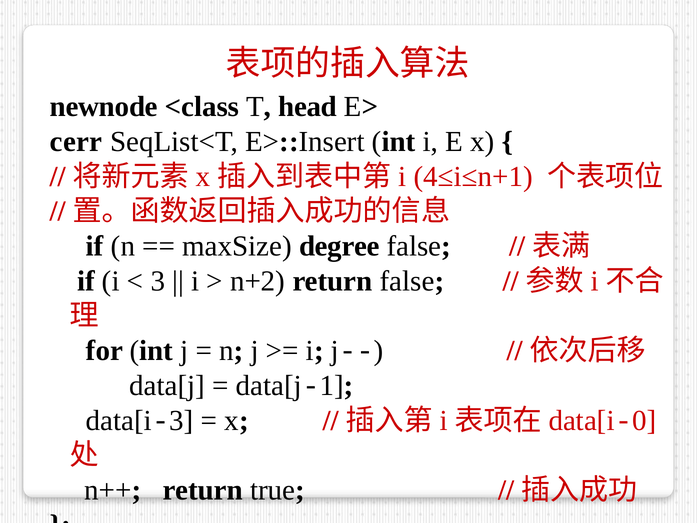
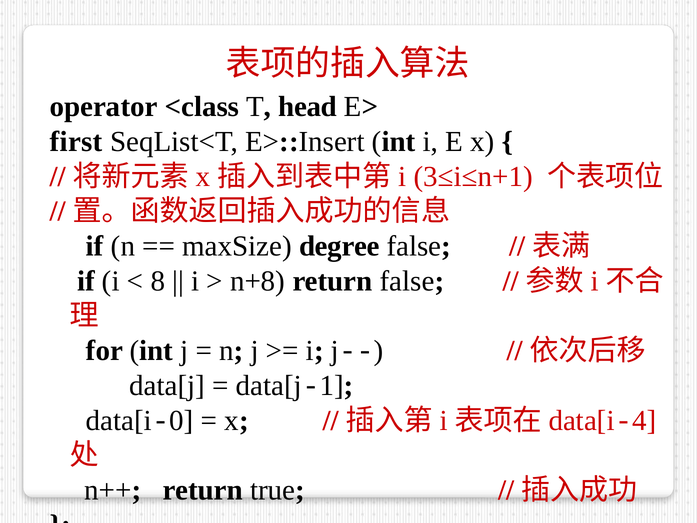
newnode: newnode -> operator (104, 107)
cerr: cerr -> first (76, 142)
4≤i≤n+1: 4≤i≤n+1 -> 3≤i≤n+1 (473, 176)
3: 3 -> 8 (158, 281)
n+2: n+2 -> n+8 (258, 281)
3: 3 -> 0 (182, 420)
0: 0 -> 4 (644, 420)
